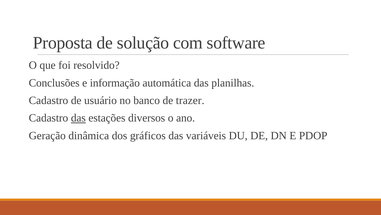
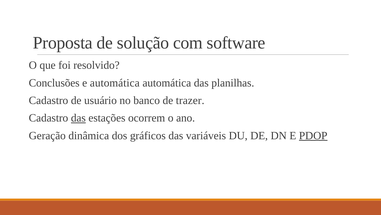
e informação: informação -> automática (115, 83)
diversos: diversos -> ocorrem (147, 118)
PDOP underline: none -> present (313, 135)
